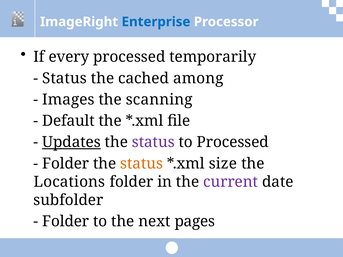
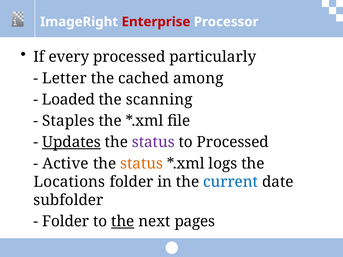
Enterprise colour: blue -> red (156, 22)
temporarily: temporarily -> particularly (213, 57)
Status: Status -> Letter (64, 78)
Images: Images -> Loaded (68, 100)
Default: Default -> Staples (68, 121)
Folder: Folder -> Active (66, 164)
size: size -> logs (223, 164)
current colour: purple -> blue (231, 182)
the underline: none -> present (123, 222)
